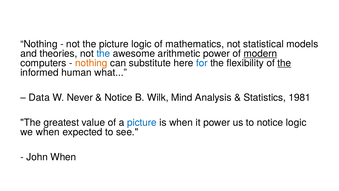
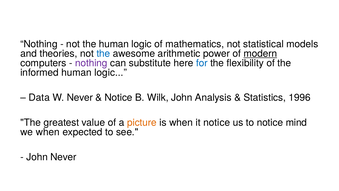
the picture: picture -> human (114, 44)
nothing colour: orange -> purple (91, 63)
the underline: present -> none (284, 63)
informed human what: what -> logic (111, 72)
Wilk Mind: Mind -> John (182, 97)
1981: 1981 -> 1996 (300, 97)
picture colour: blue -> orange (142, 122)
it power: power -> notice (217, 122)
notice logic: logic -> mind (296, 122)
John When: When -> Never (63, 157)
